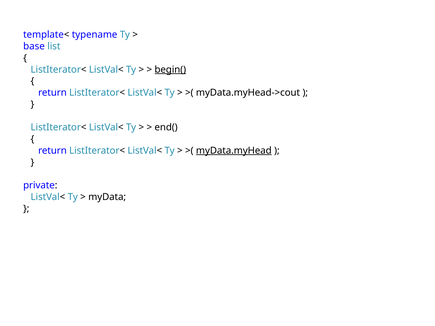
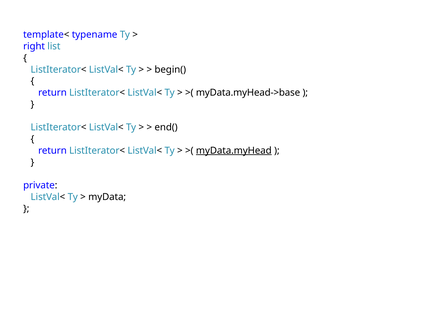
base: base -> right (34, 46)
begin( underline: present -> none (170, 70)
myData.myHead->cout: myData.myHead->cout -> myData.myHead->base (248, 93)
